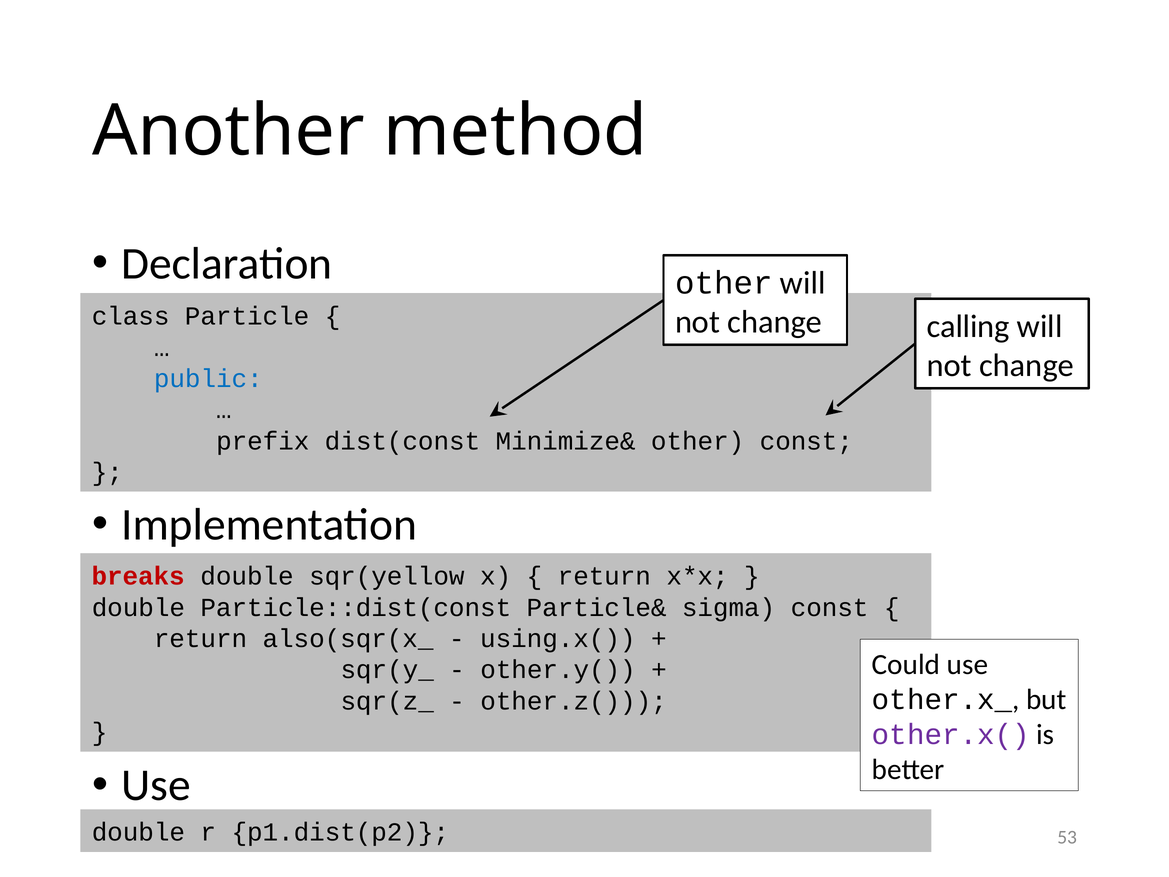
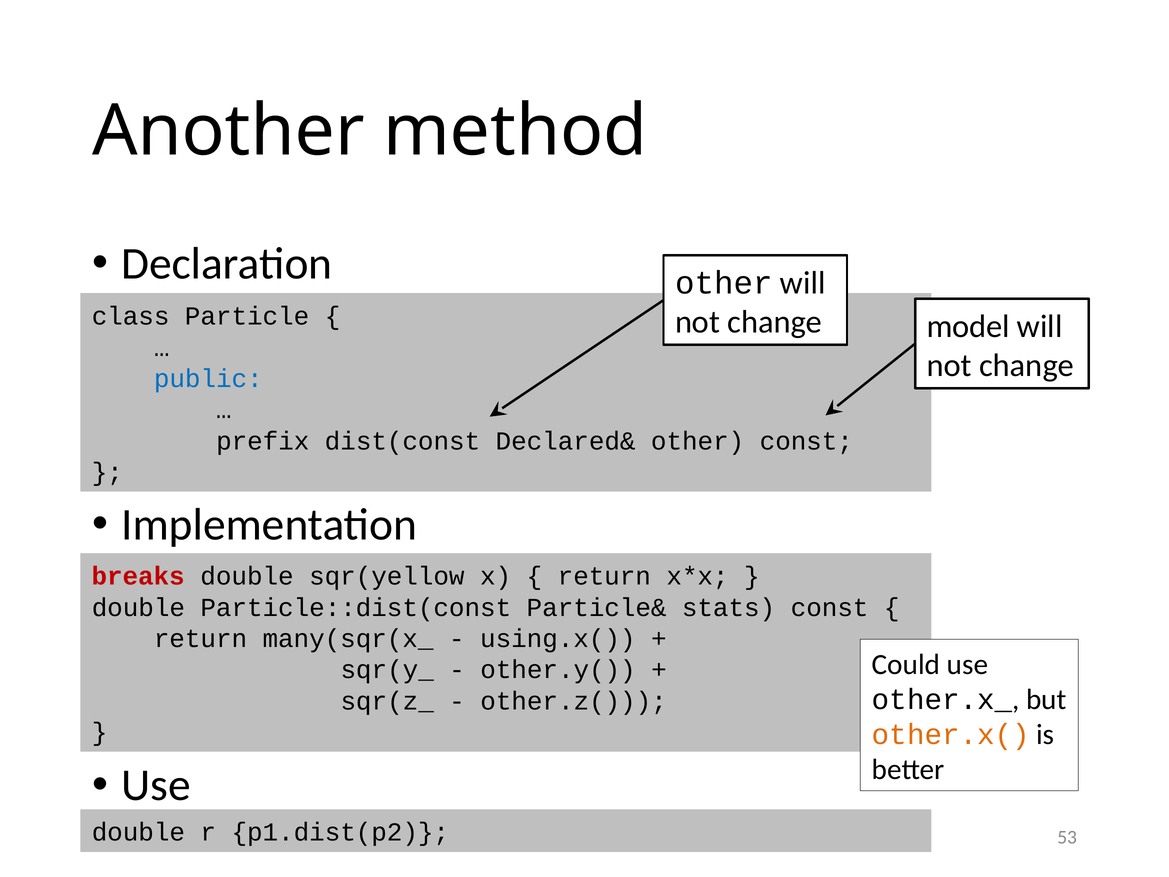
calling: calling -> model (968, 326)
Minimize&: Minimize& -> Declared& (566, 441)
sigma: sigma -> stats (729, 607)
also(sqr(x_: also(sqr(x_ -> many(sqr(x_ (348, 639)
other.x( colour: purple -> orange (951, 734)
